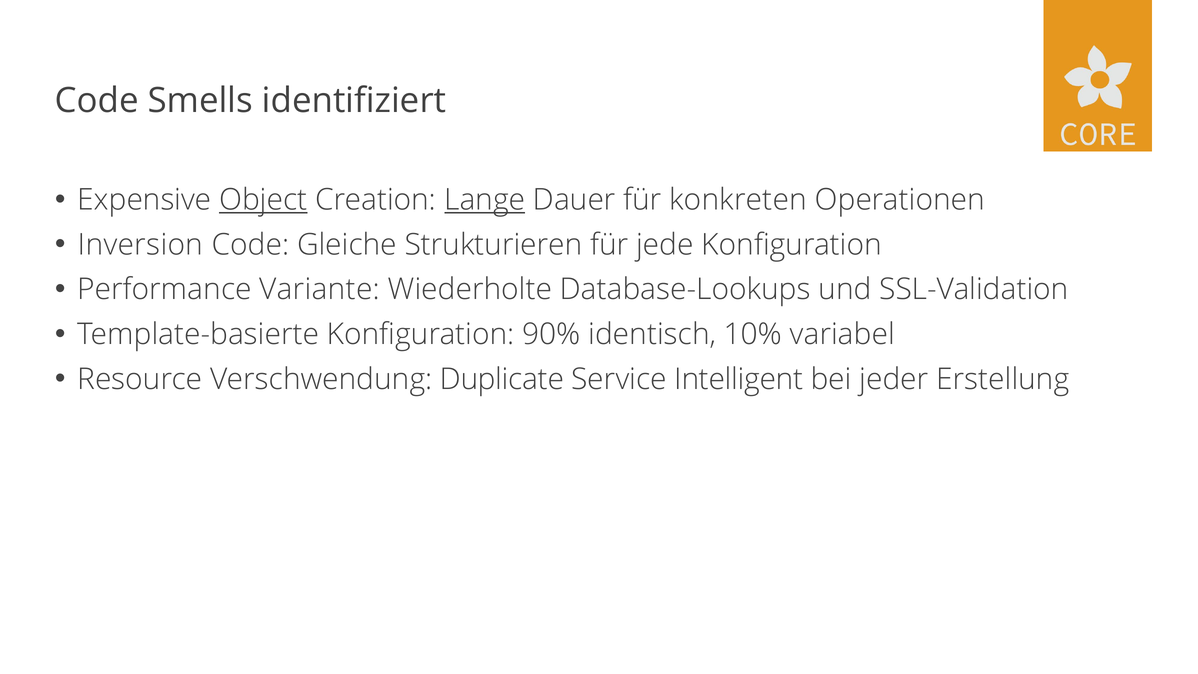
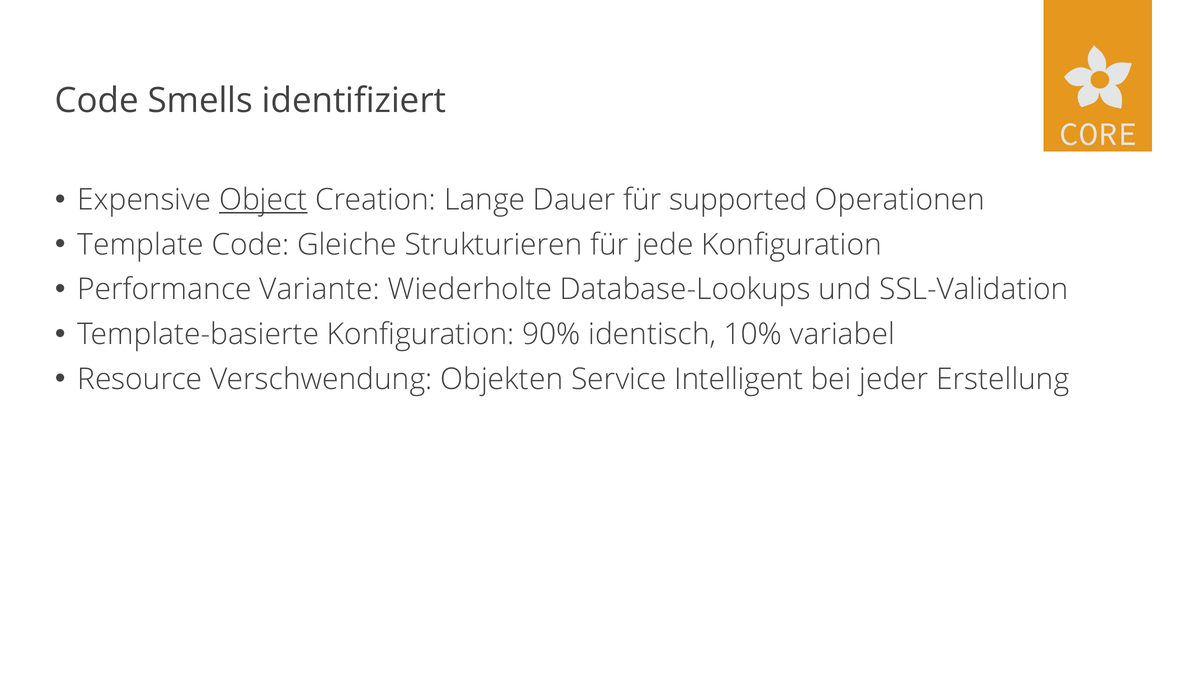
Lange underline: present -> none (485, 200)
konkreten: konkreten -> supported (738, 200)
Inversion: Inversion -> Template (141, 245)
Duplicate: Duplicate -> Objekten (502, 379)
